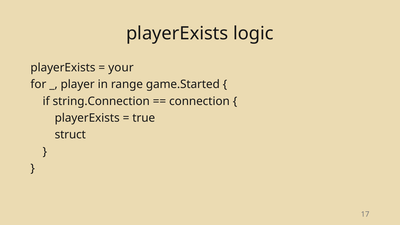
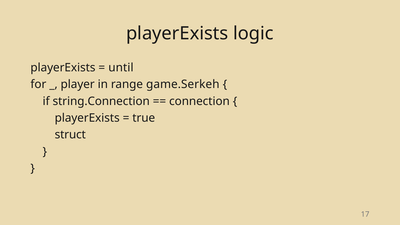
your: your -> until (121, 68)
game.Started: game.Started -> game.Serkeh (183, 84)
